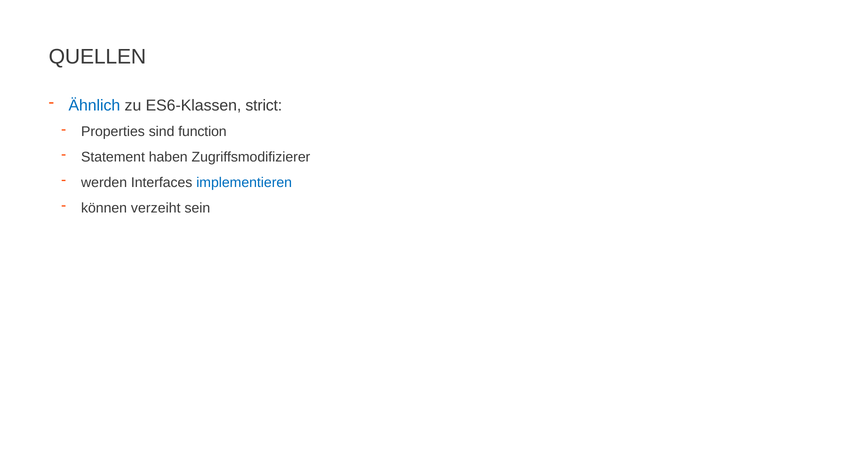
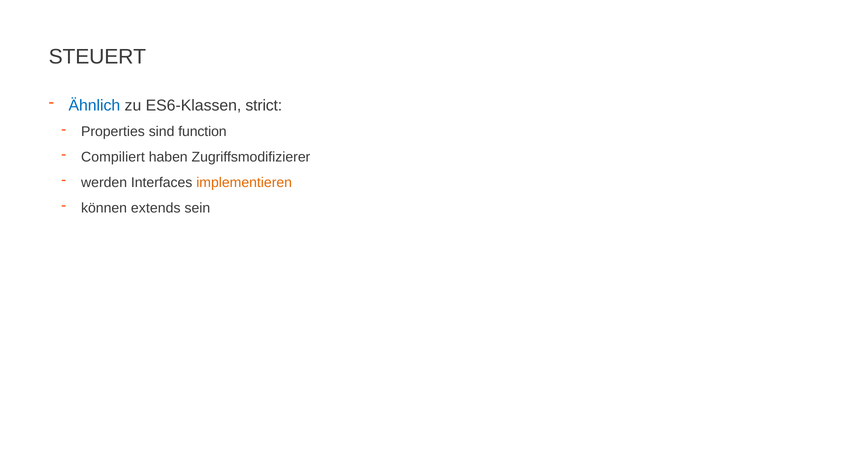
QUELLEN: QUELLEN -> STEUERT (97, 57)
Statement: Statement -> Compiliert (113, 157)
implementieren colour: blue -> orange (244, 183)
verzeiht: verzeiht -> extends (156, 208)
